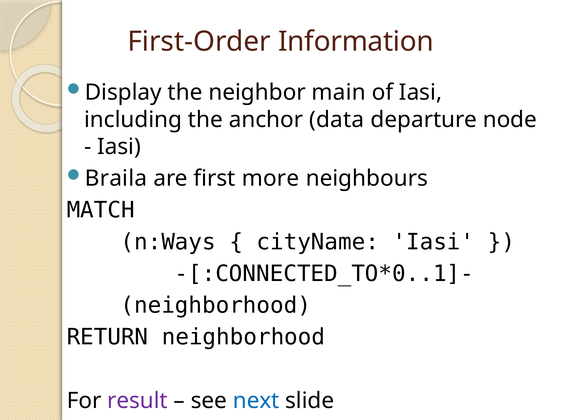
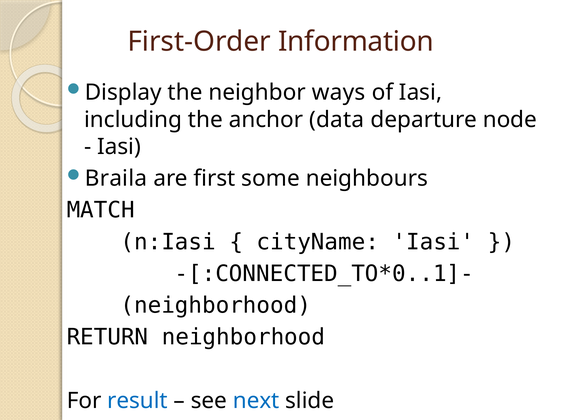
main: main -> ways (339, 93)
more: more -> some (271, 179)
n:Ways: n:Ways -> n:Iasi (168, 242)
result colour: purple -> blue (137, 401)
